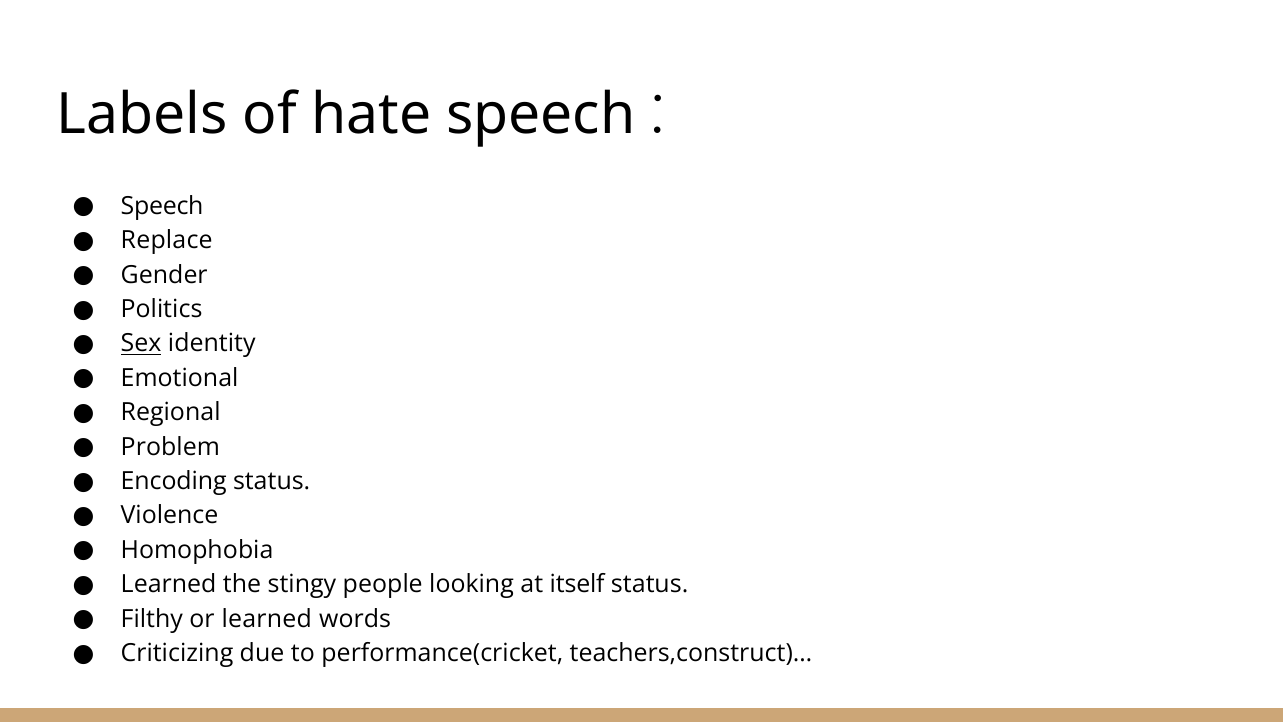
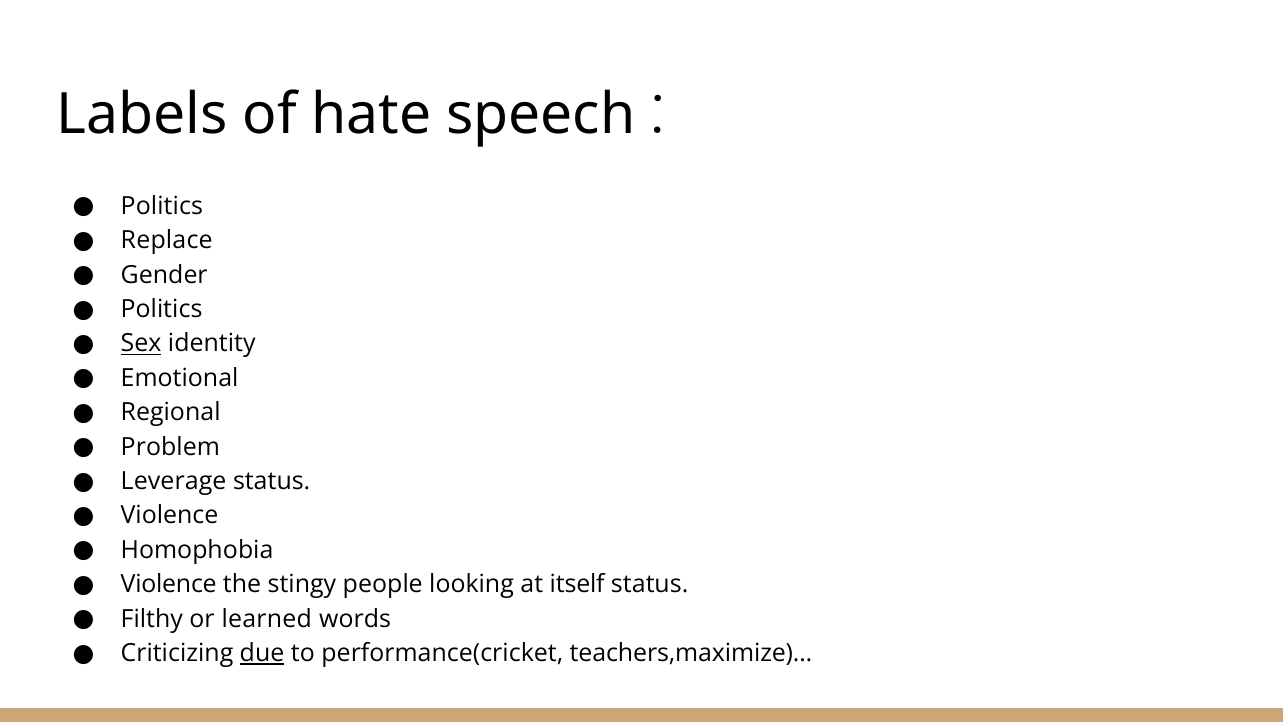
Speech: Speech -> Politics (162, 206)
Encoding: Encoding -> Leverage (174, 481)
Learned: Learned -> Violence (169, 584)
due underline: none -> present (262, 653)
teachers,construct)…: teachers,construct)… -> teachers,maximize)… (691, 653)
